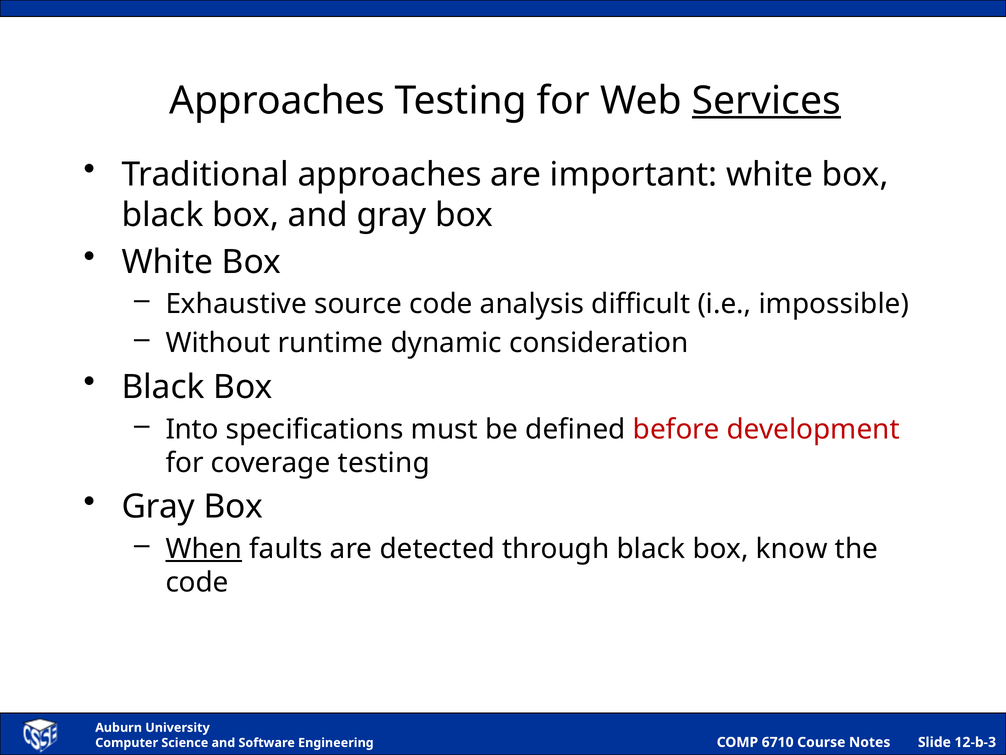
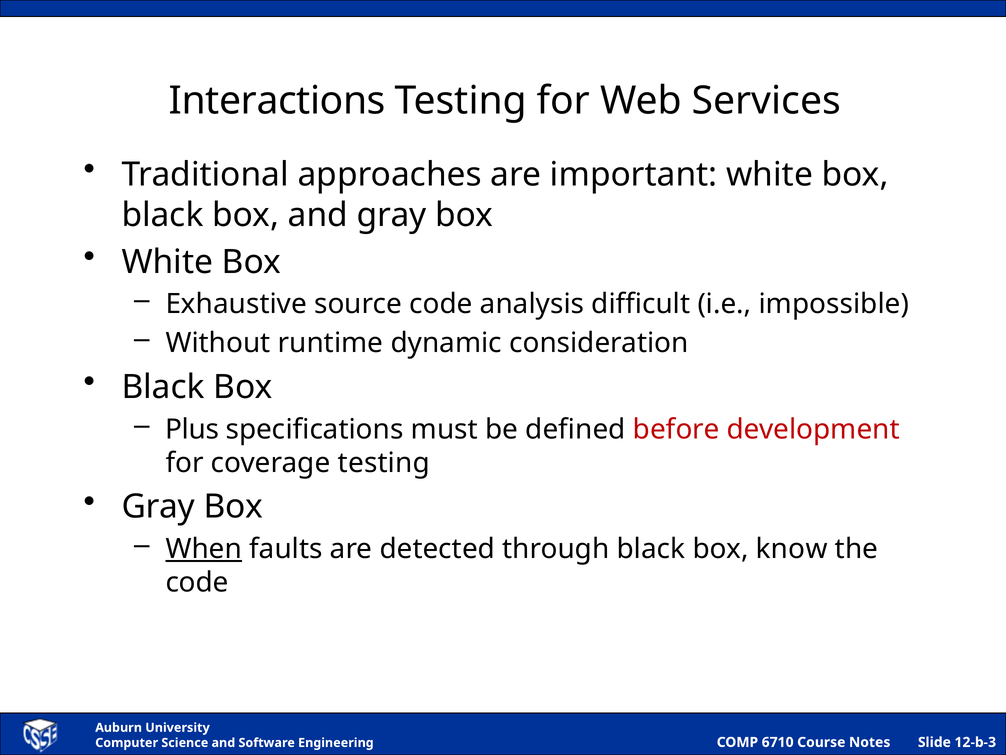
Approaches: Approaches -> Interactions (277, 101)
Services underline: present -> none (766, 101)
Into: Into -> Plus (192, 429)
